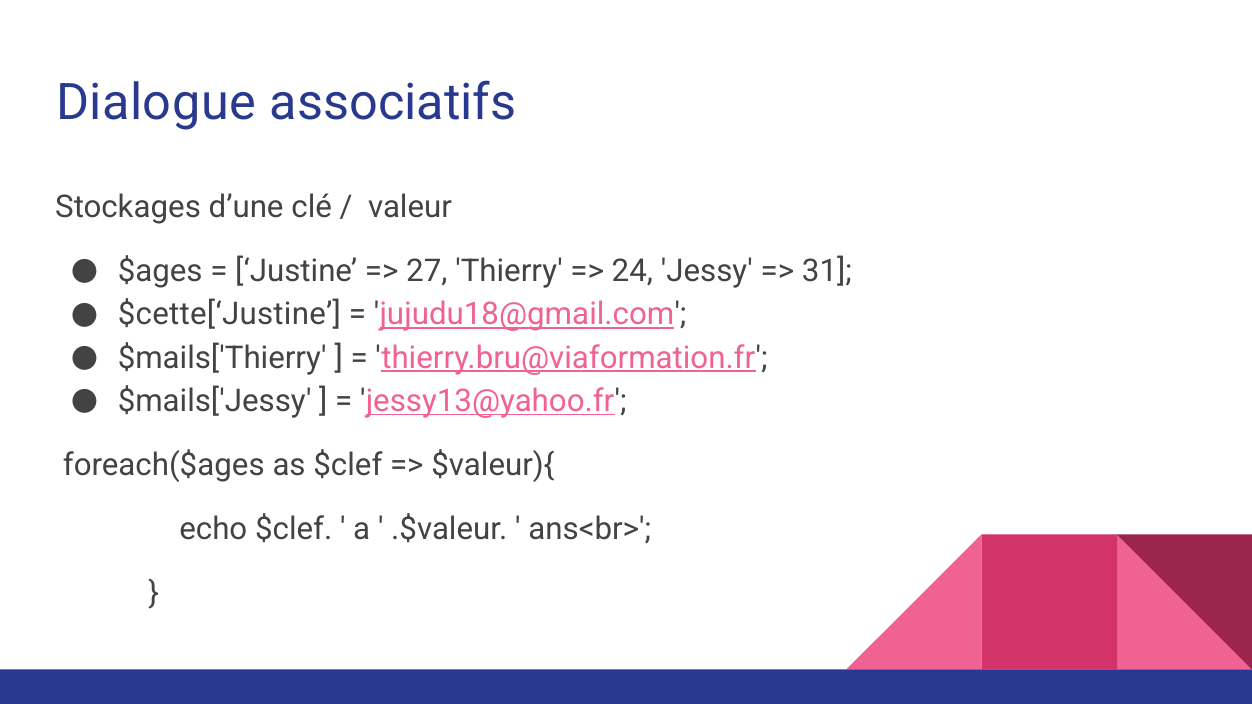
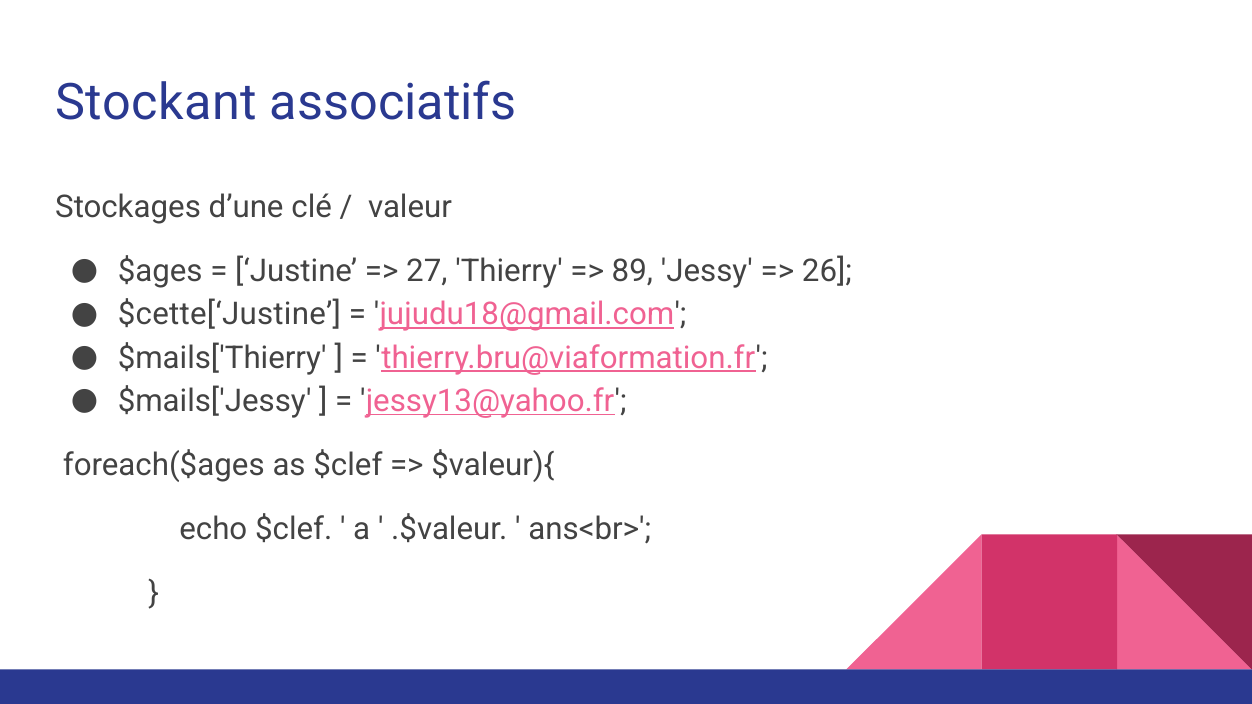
Dialogue: Dialogue -> Stockant (156, 102)
24: 24 -> 89 (632, 272)
31: 31 -> 26 (827, 272)
